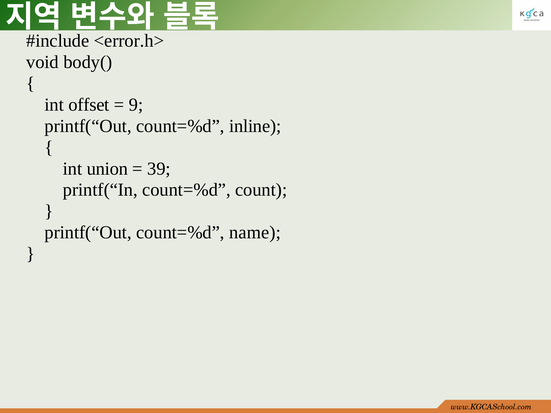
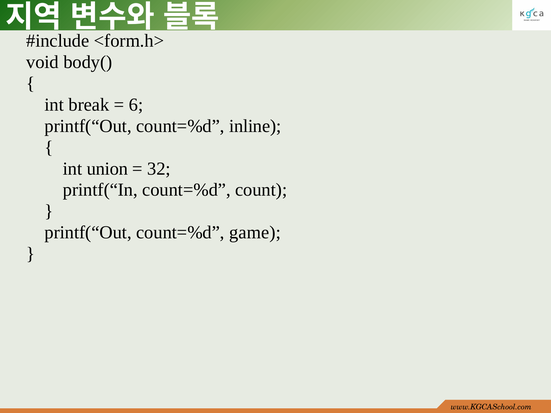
<error.h>: <error.h> -> <form.h> (129, 41)
offset: offset -> break (89, 105)
9: 9 -> 6 (136, 105)
39: 39 -> 32 (159, 169)
name: name -> game (255, 233)
